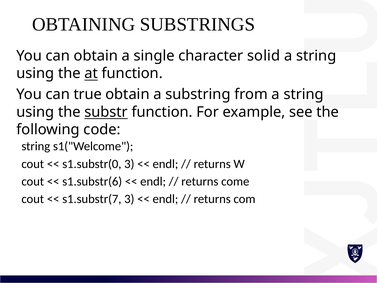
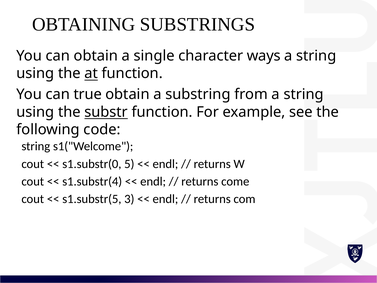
solid: solid -> ways (264, 56)
s1.substr(0 3: 3 -> 5 (129, 164)
s1.substr(6: s1.substr(6 -> s1.substr(4 (92, 181)
s1.substr(7: s1.substr(7 -> s1.substr(5 (92, 199)
